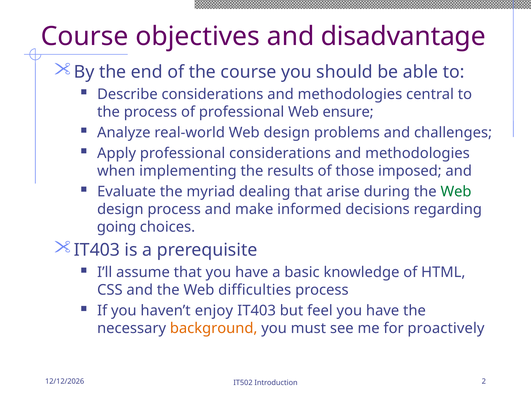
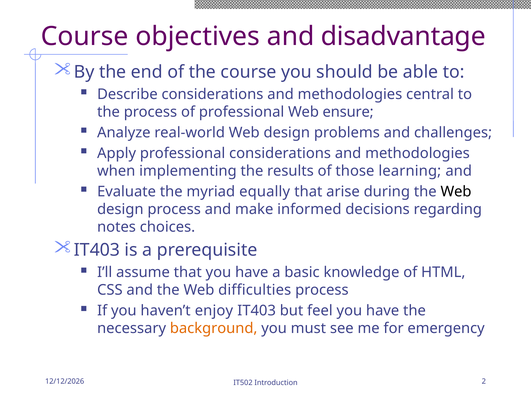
imposed: imposed -> learning (410, 171)
dealing: dealing -> equally (265, 192)
Web colour: green -> black (456, 192)
going: going -> notes (117, 227)
proactively: proactively -> emergency (446, 329)
